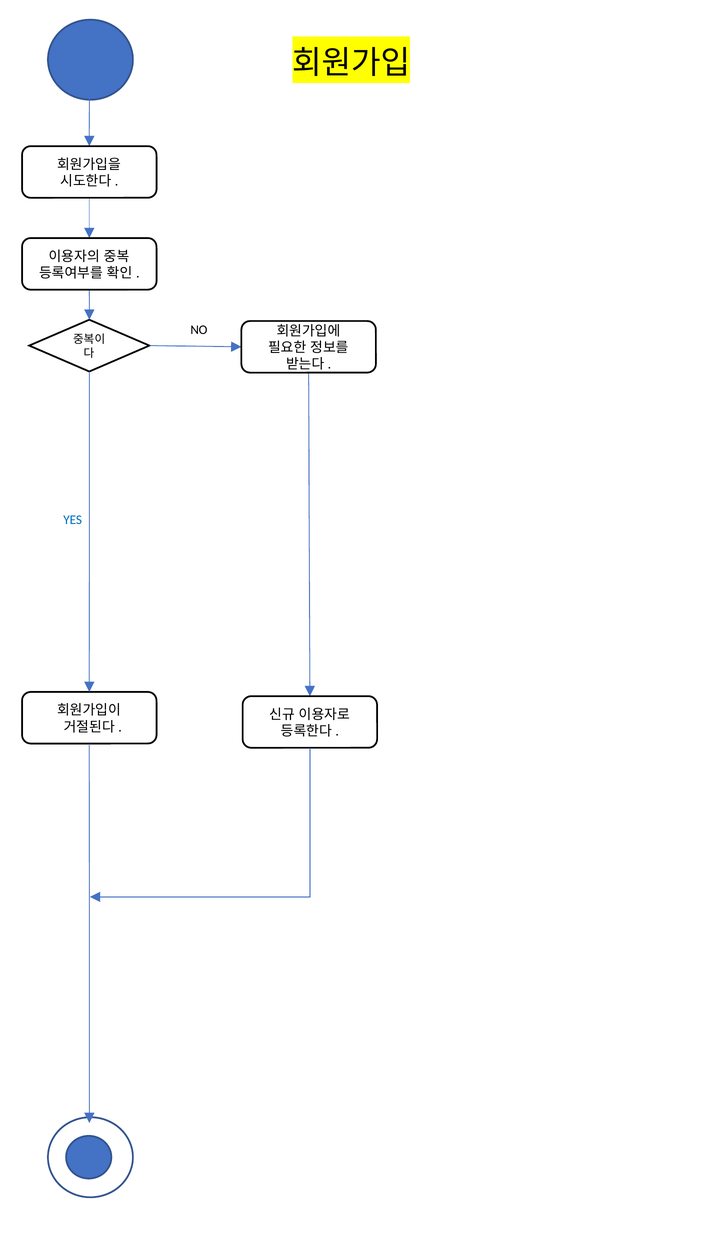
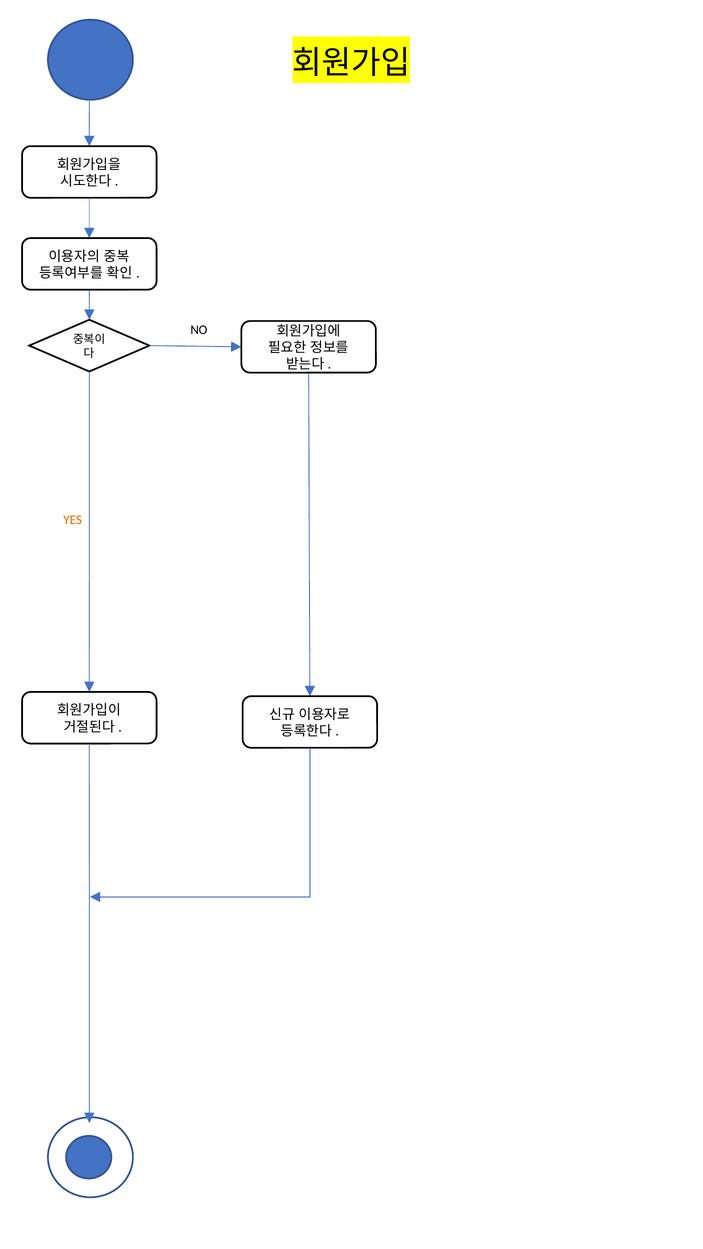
YES colour: blue -> orange (73, 520)
